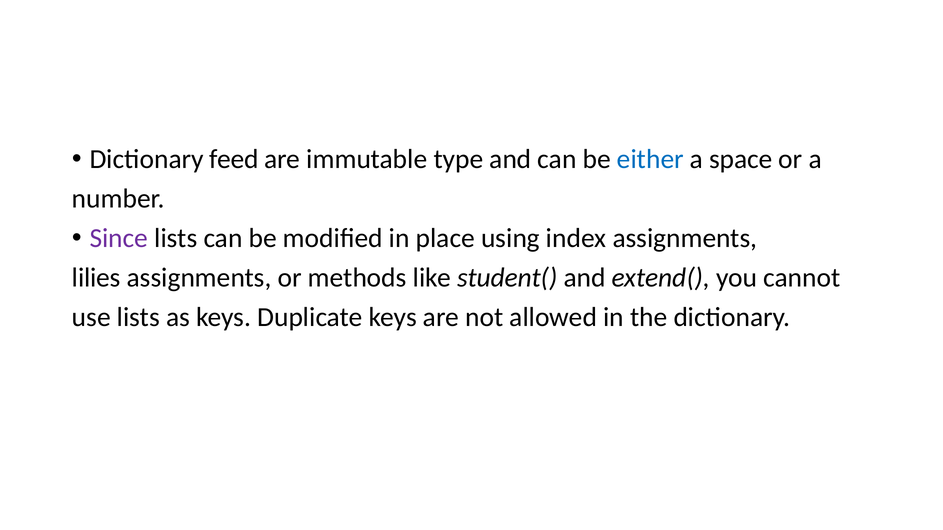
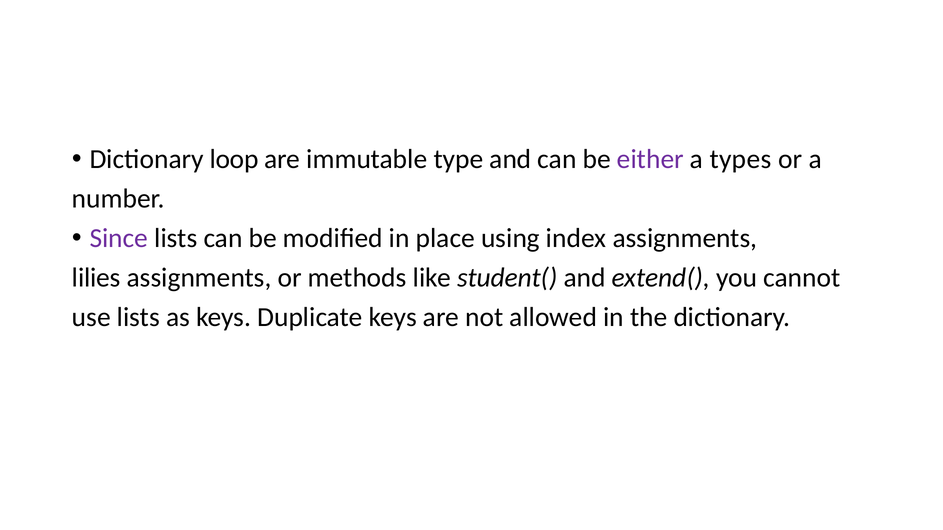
feed: feed -> loop (234, 159)
either colour: blue -> purple (650, 159)
space: space -> types (741, 159)
